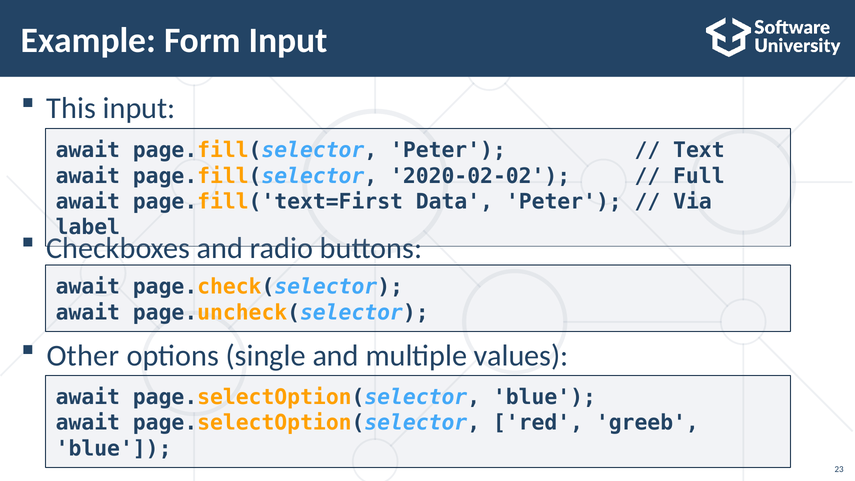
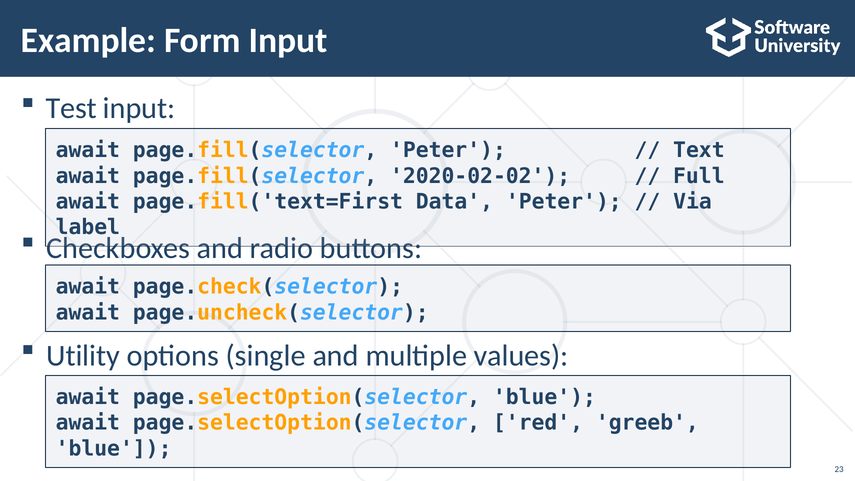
This: This -> Test (71, 108)
Other: Other -> Utility (83, 356)
